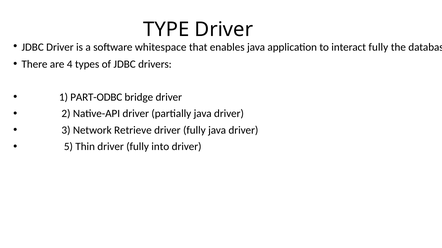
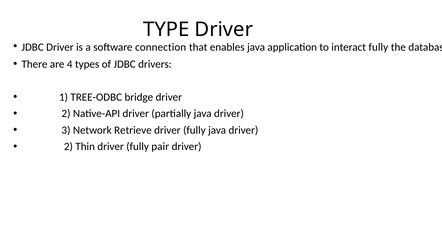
whitespace: whitespace -> connection (161, 47)
PART-ODBC: PART-ODBC -> TREE-ODBC (96, 97)
5: 5 -> 2 (68, 147)
into: into -> pair (160, 147)
